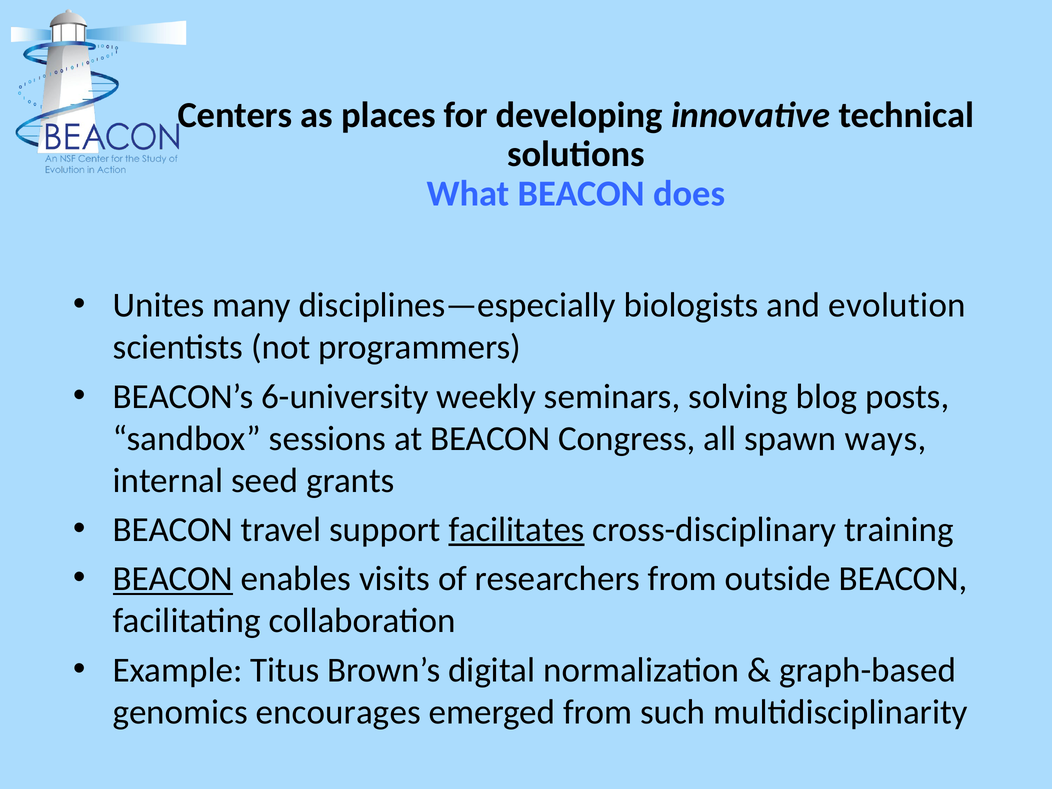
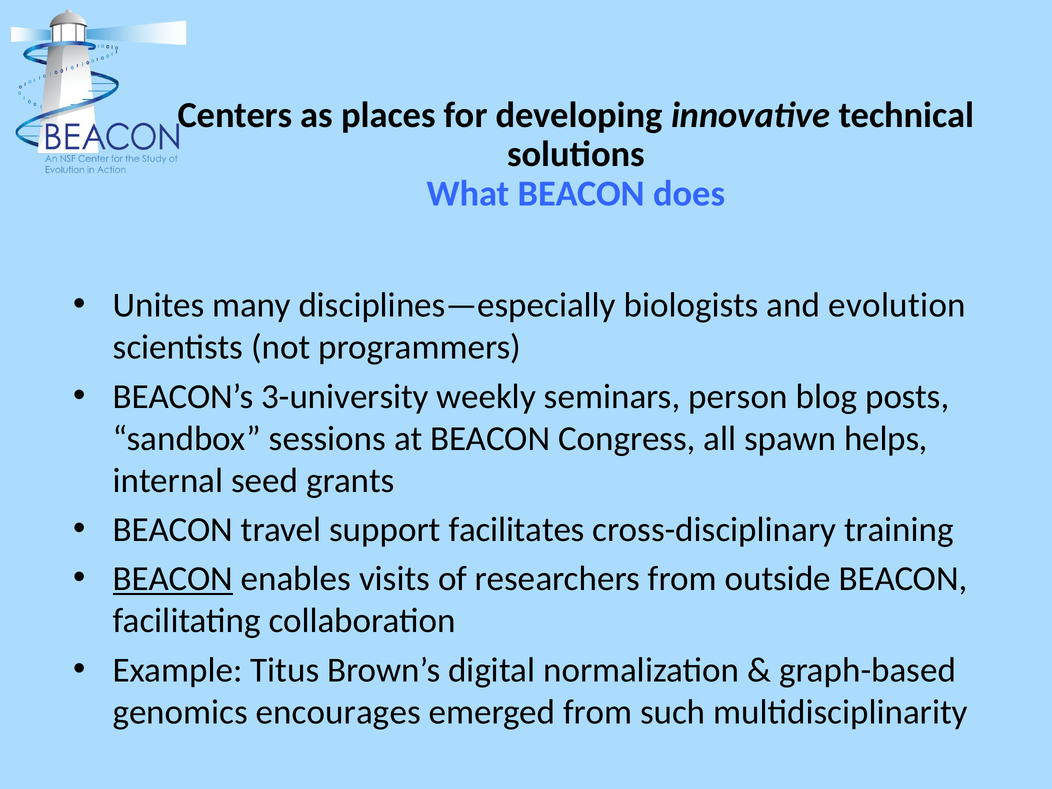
6-university: 6-university -> 3-university (345, 396)
solving: solving -> person (738, 396)
ways: ways -> helps (886, 439)
facilitates underline: present -> none (517, 530)
